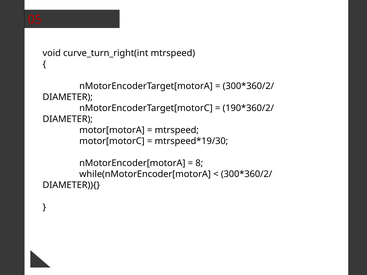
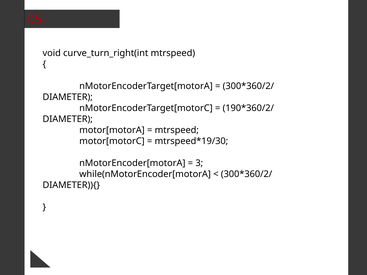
8: 8 -> 3 (199, 163)
